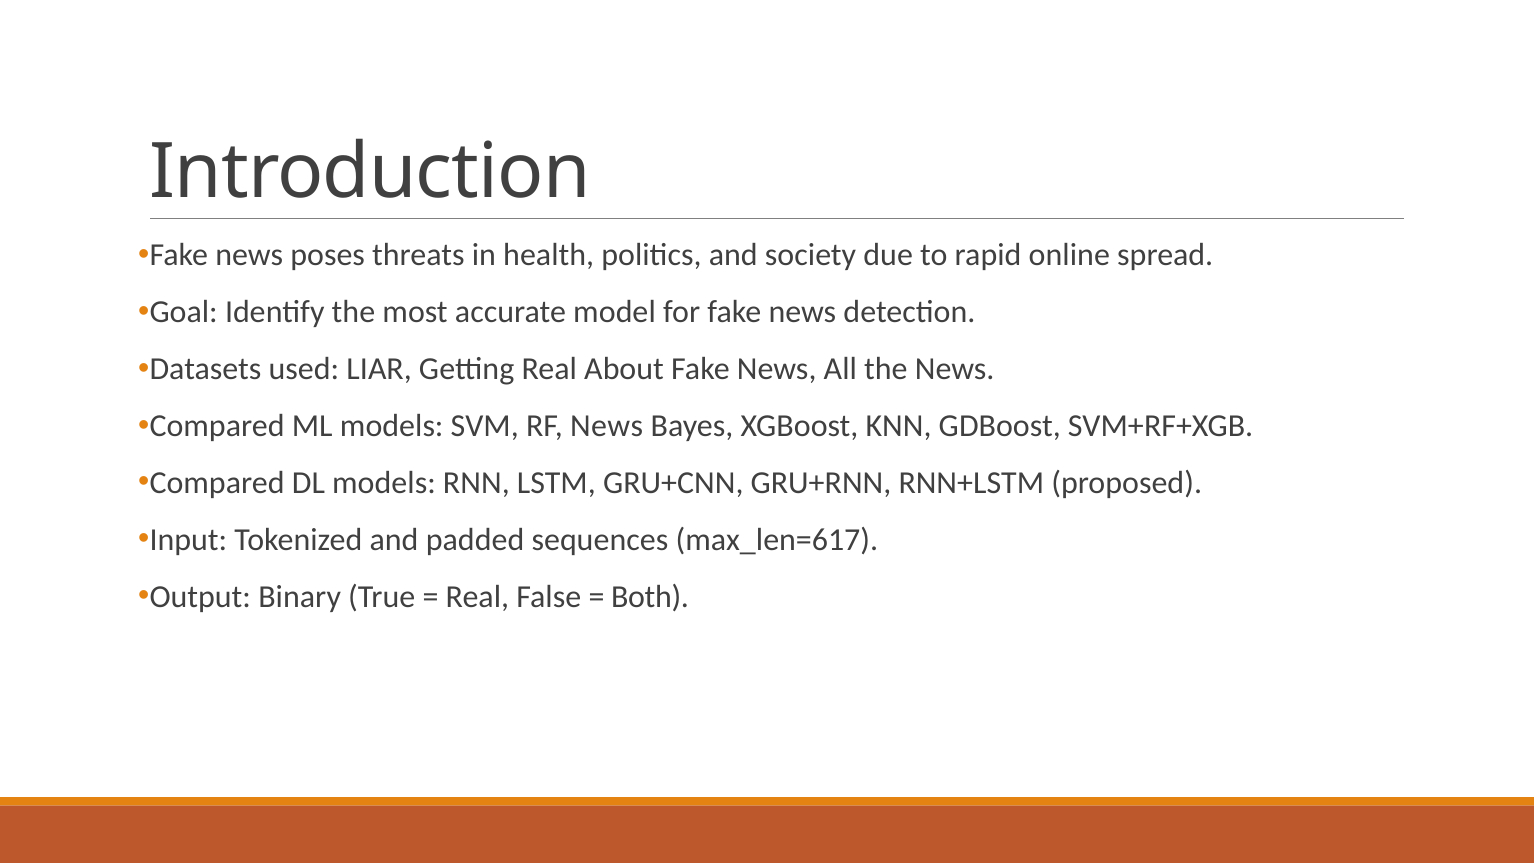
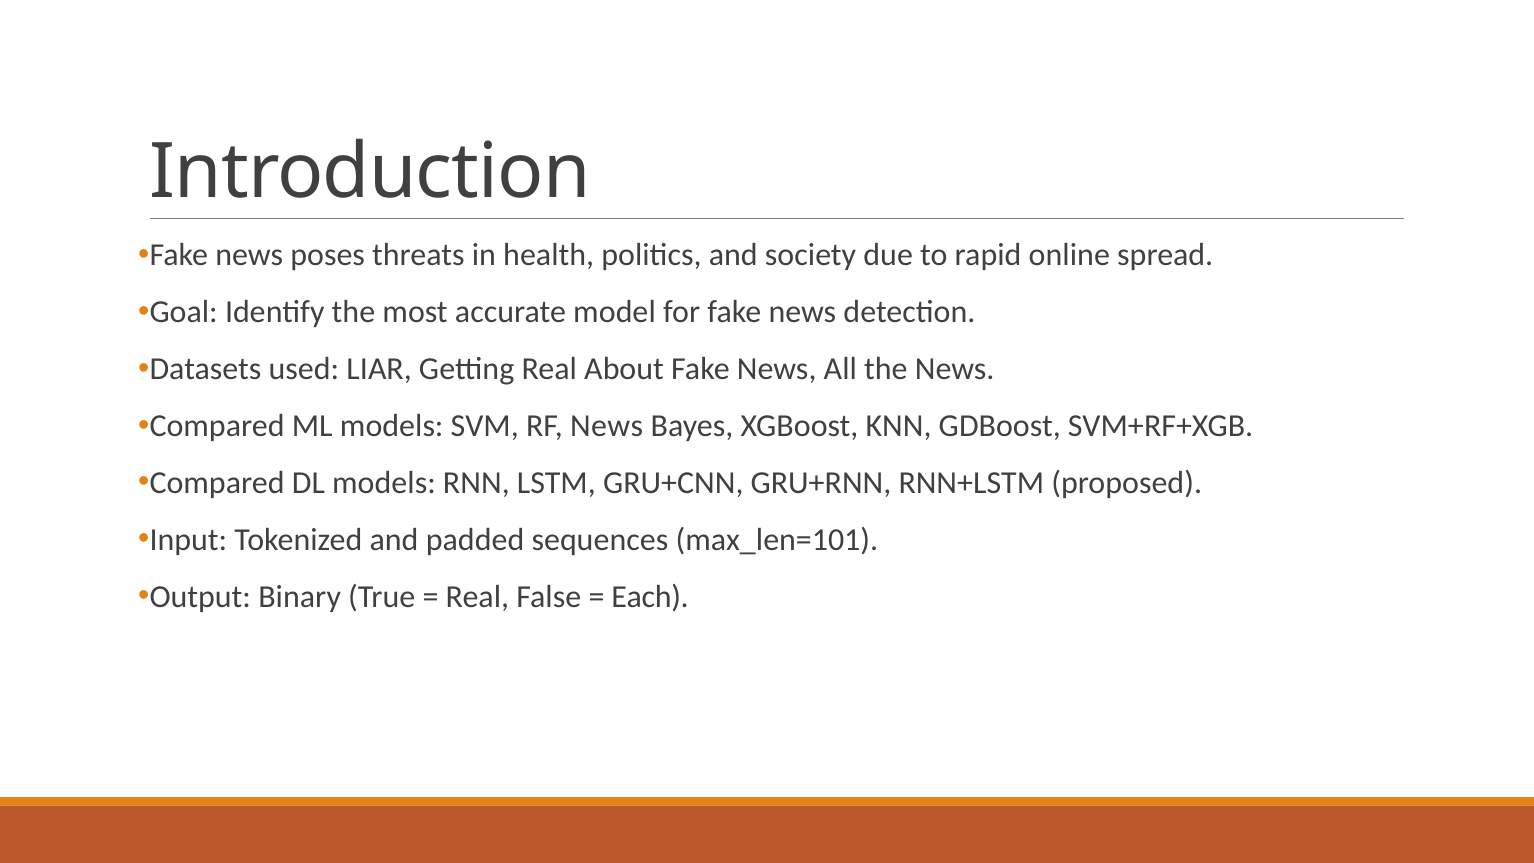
max_len=617: max_len=617 -> max_len=101 (777, 540)
Both: Both -> Each (650, 596)
